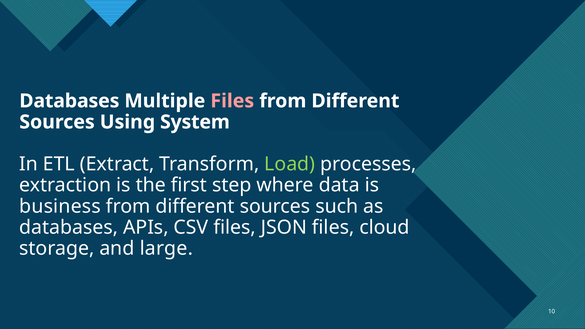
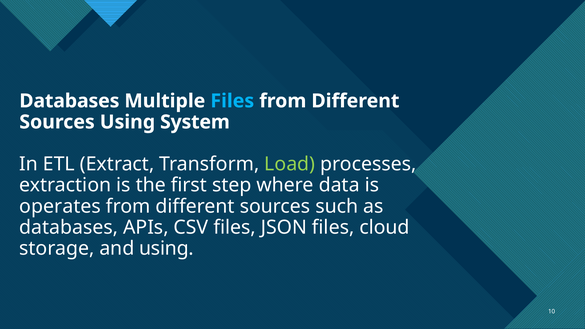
Files colour: pink -> light blue (232, 101)
business: business -> operates (60, 206)
and large: large -> using (166, 248)
